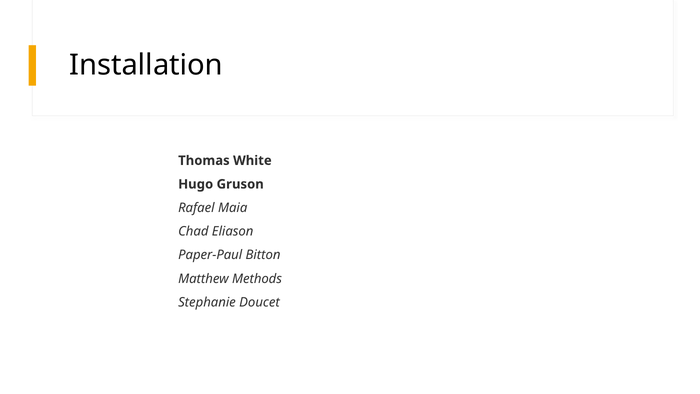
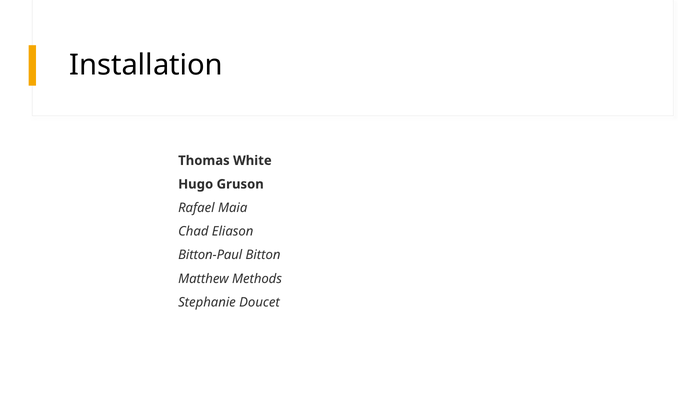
Paper-Paul: Paper-Paul -> Bitton-Paul (210, 255)
